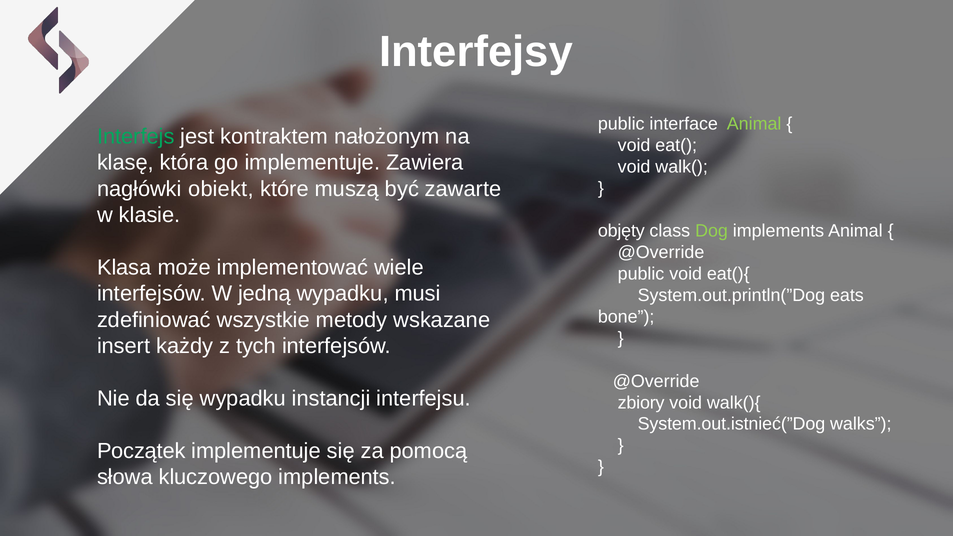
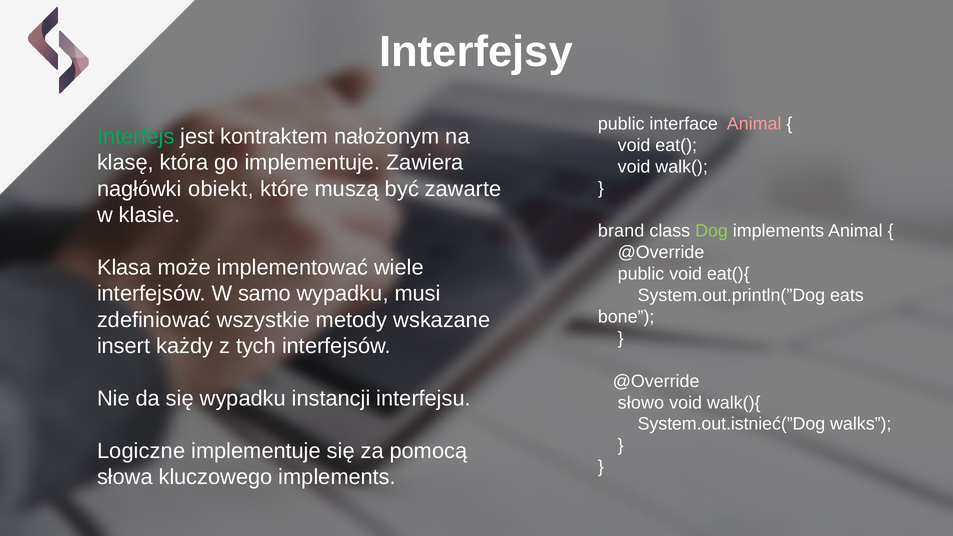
Animal colour: light green -> pink (754, 124)
objęty: objęty -> brand (621, 231)
jedną: jedną -> samo (265, 294)
zbiory: zbiory -> słowo (641, 403)
Początek: Początek -> Logiczne (141, 451)
